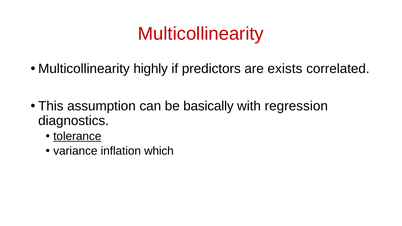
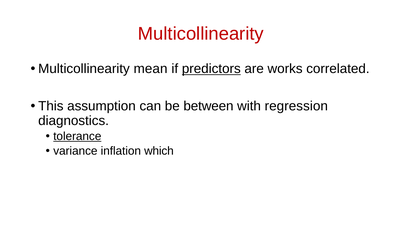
highly: highly -> mean (151, 69)
predictors underline: none -> present (211, 69)
exists: exists -> works (285, 69)
basically: basically -> between (208, 106)
